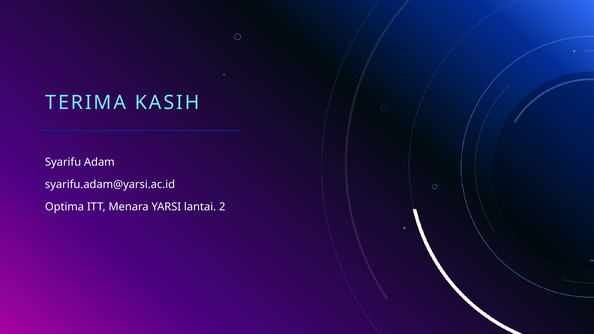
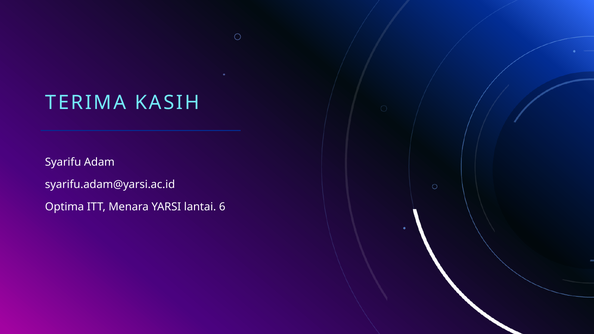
2: 2 -> 6 (222, 207)
